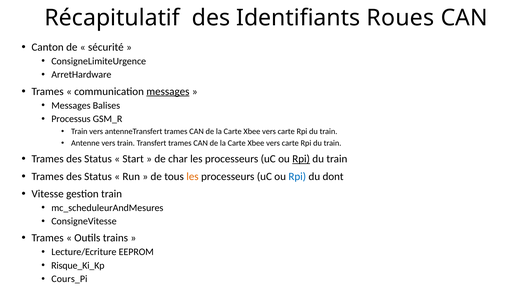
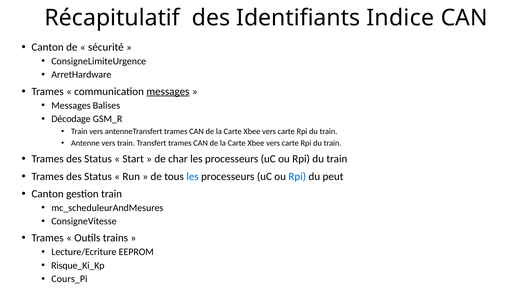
Roues: Roues -> Indice (400, 18)
Processus: Processus -> Décodage (71, 119)
Rpi underline: present -> none (301, 159)
les colour: orange -> blue (192, 176)
dont: dont -> peut (333, 176)
Vitesse: Vitesse -> Canton (48, 194)
